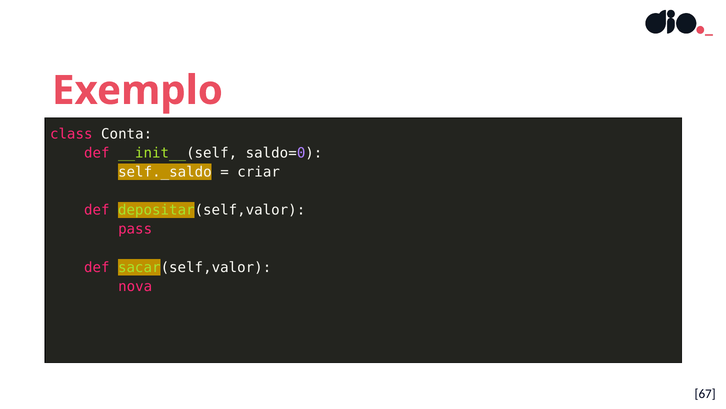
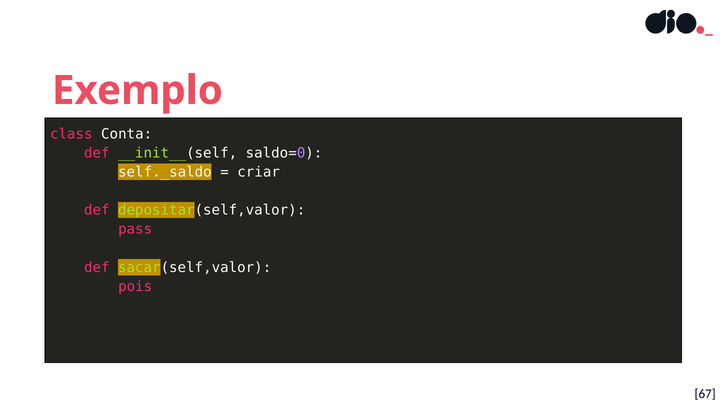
nova: nova -> pois (135, 286)
